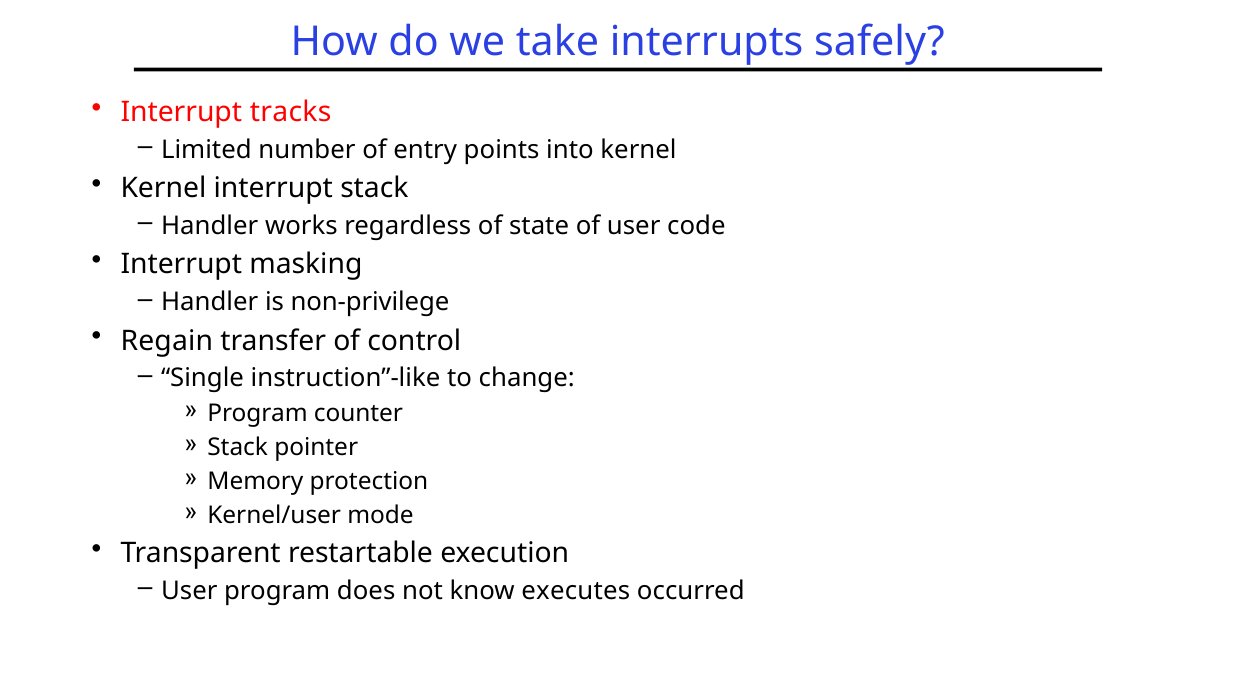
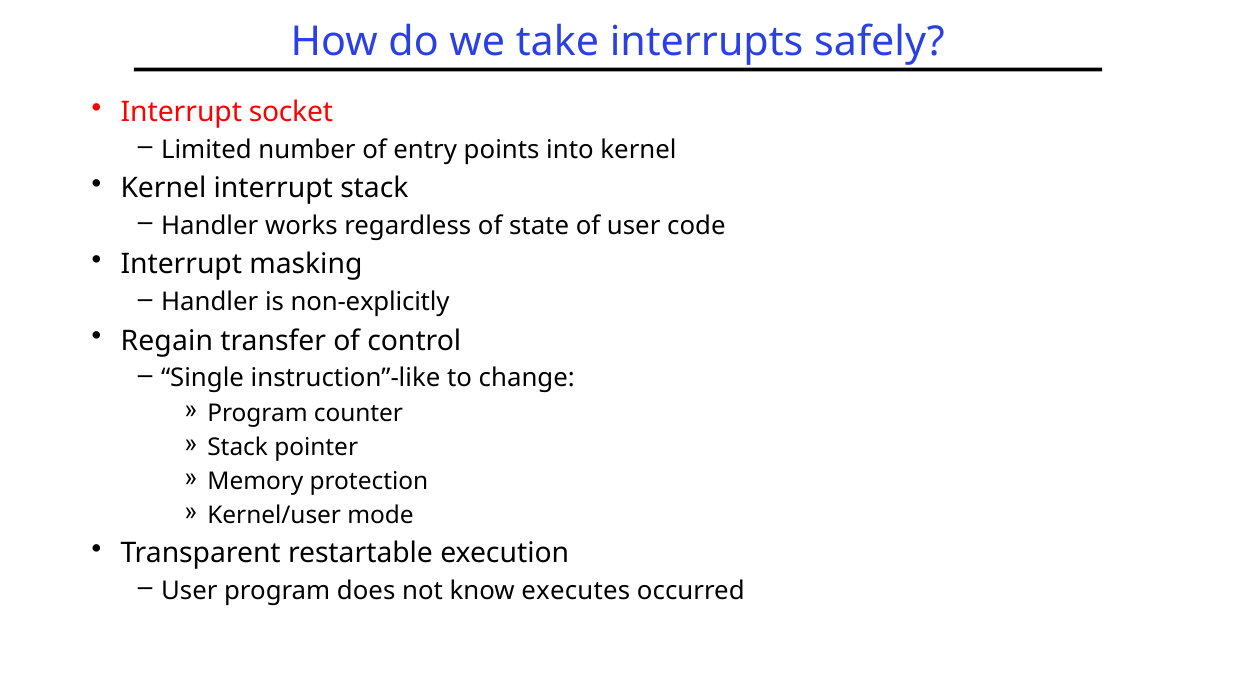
tracks: tracks -> socket (291, 112)
non-privilege: non-privilege -> non-explicitly (370, 302)
